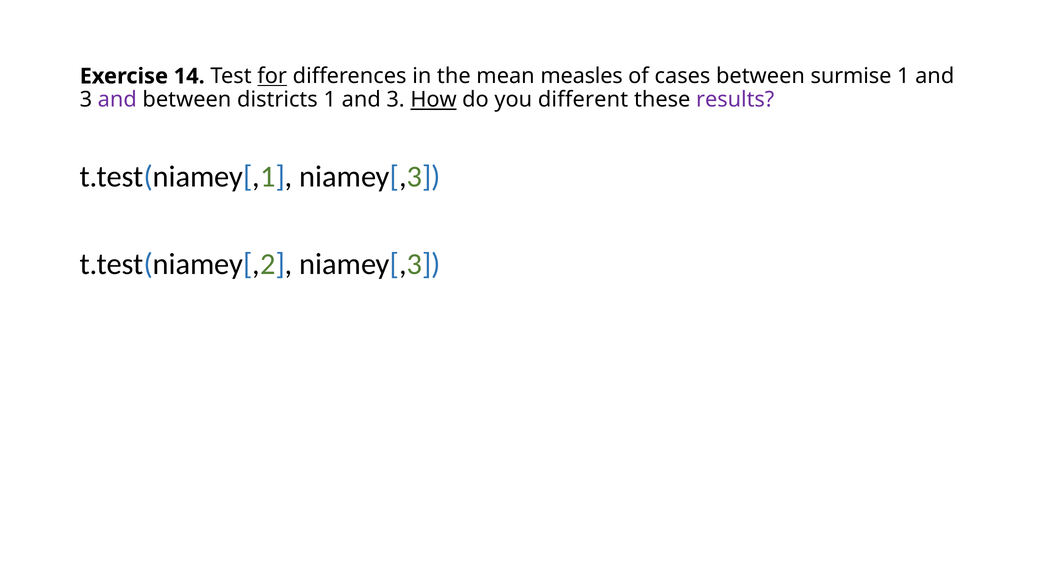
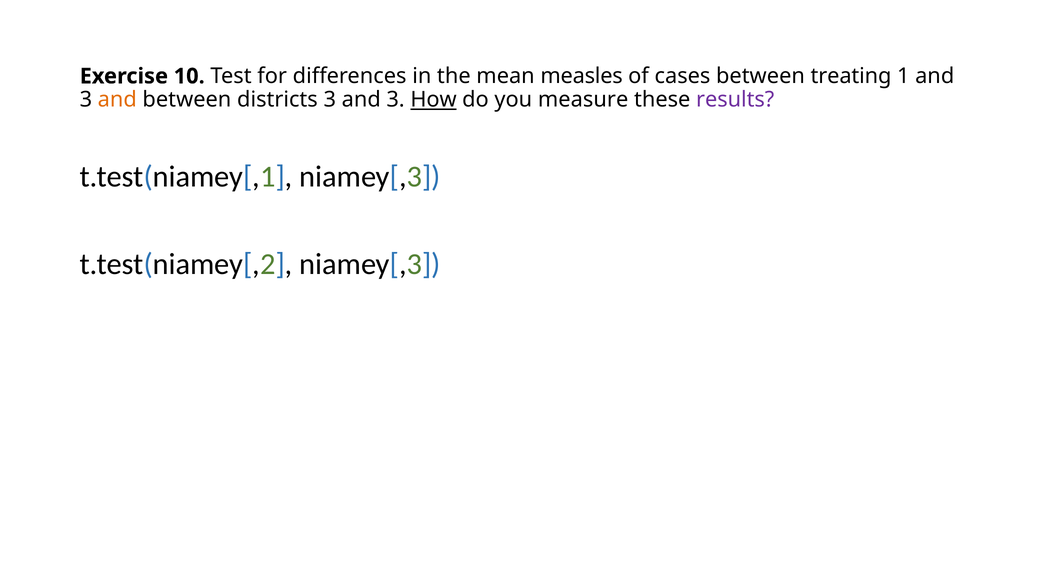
14: 14 -> 10 (189, 76)
for underline: present -> none (272, 76)
surmise: surmise -> treating (851, 76)
and colour: purple -> orange (117, 100)
districts 1: 1 -> 3 (330, 100)
different: different -> measure (583, 100)
